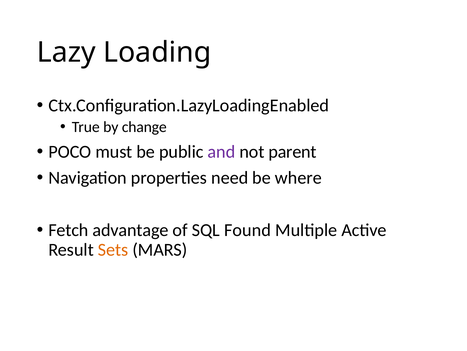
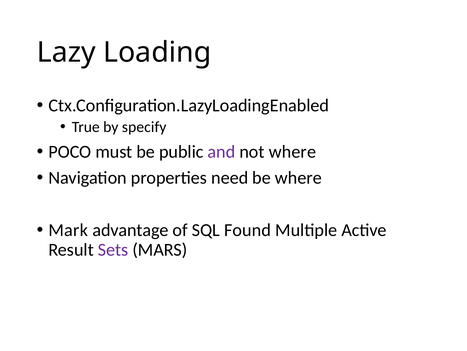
change: change -> specify (144, 127)
not parent: parent -> where (292, 151)
Fetch: Fetch -> Mark (68, 230)
Sets colour: orange -> purple (113, 249)
